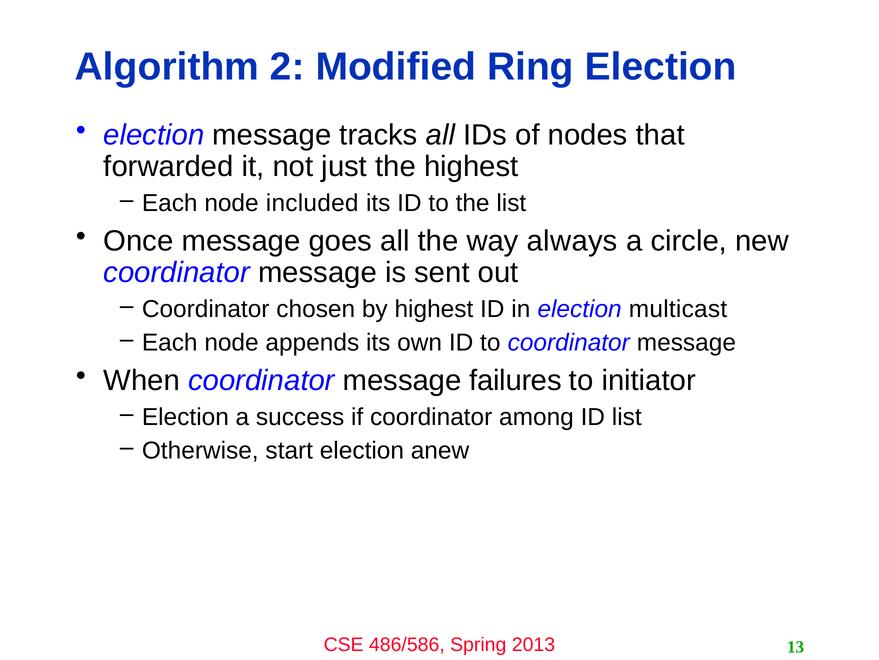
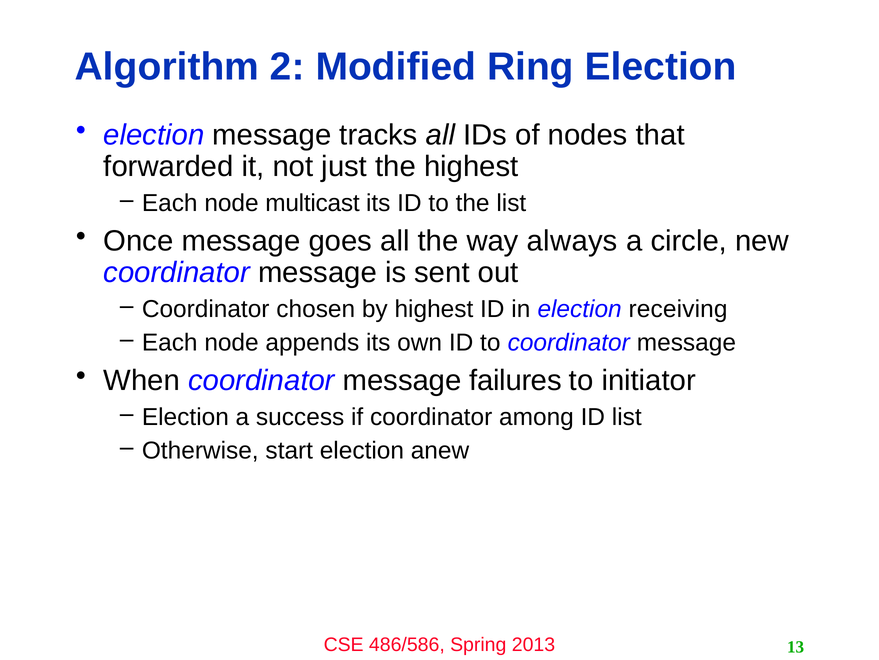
included: included -> multicast (312, 203)
multicast: multicast -> receiving (678, 309)
